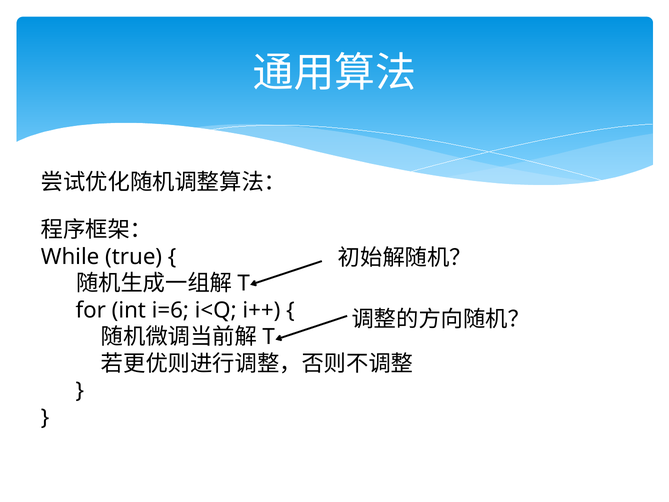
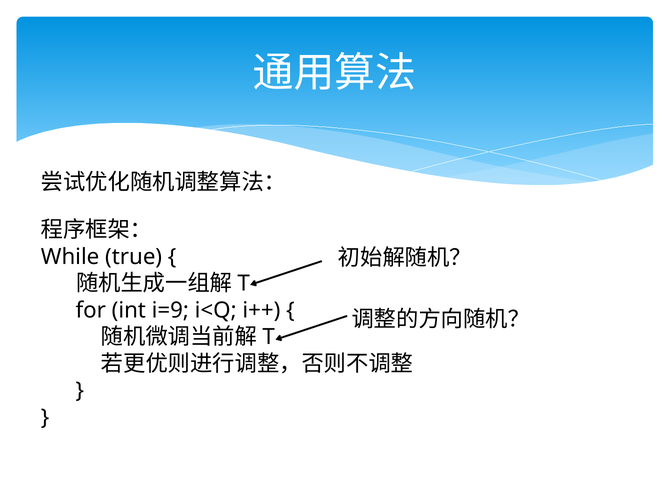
i=6: i=6 -> i=9 (170, 310)
